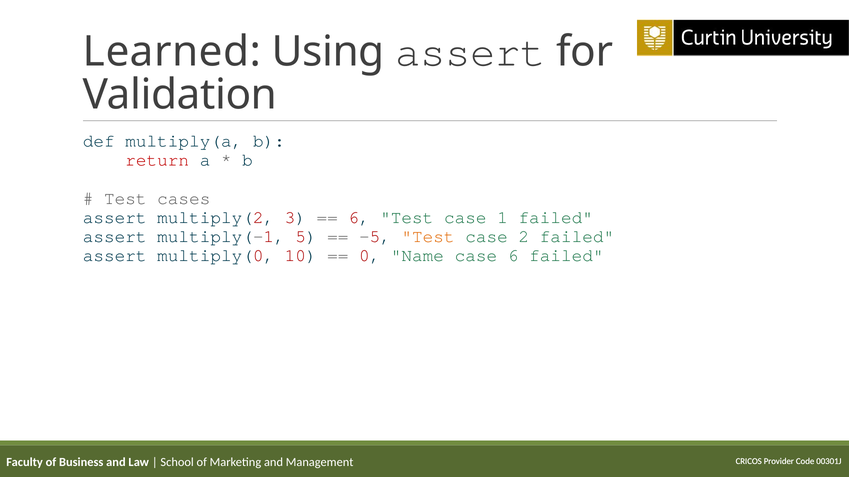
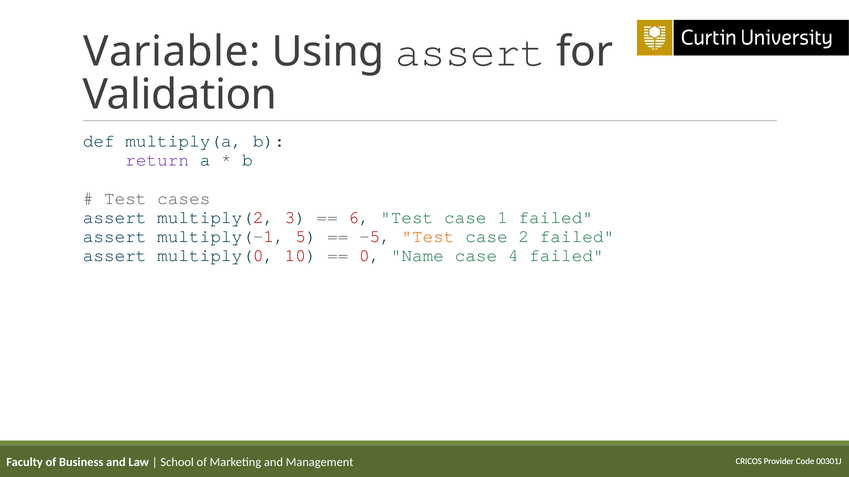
Learned: Learned -> Variable (172, 52)
return colour: red -> purple (157, 160)
case 6: 6 -> 4 (513, 256)
